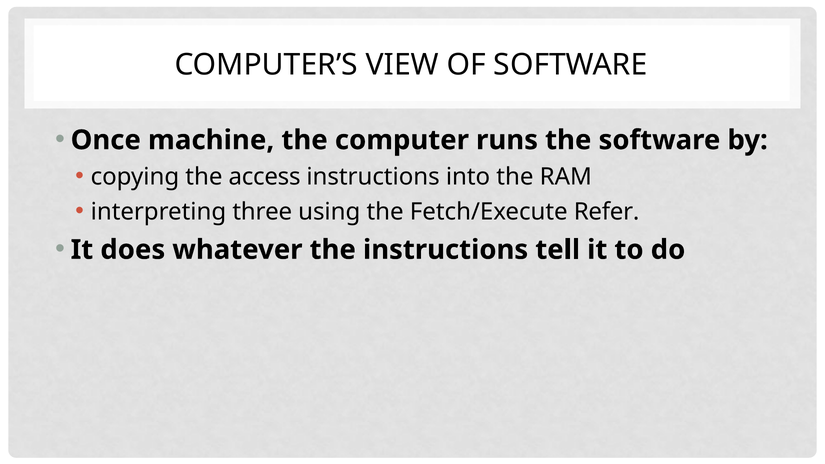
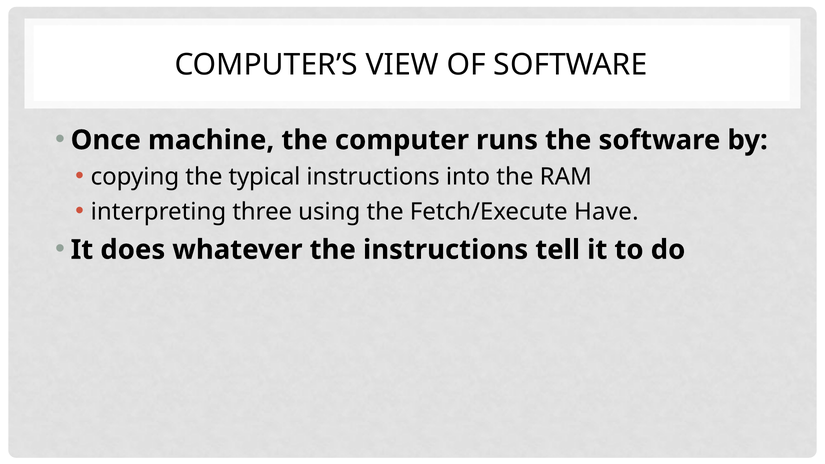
access: access -> typical (265, 177)
Refer: Refer -> Have (606, 212)
